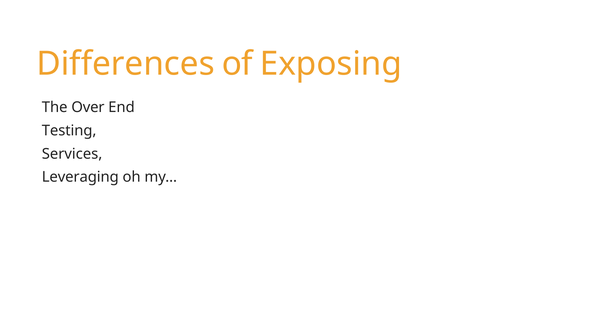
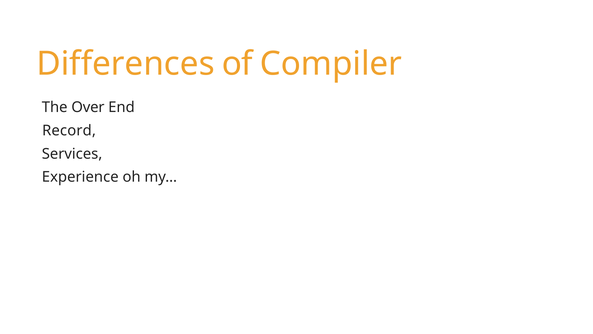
Exposing: Exposing -> Compiler (331, 64)
Testing: Testing -> Record (69, 130)
Leveraging: Leveraging -> Experience (80, 177)
